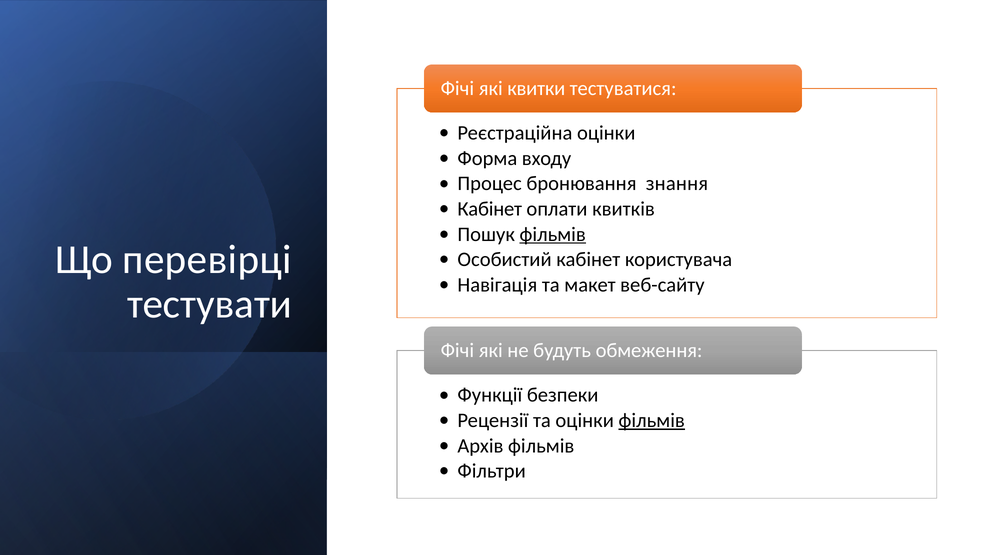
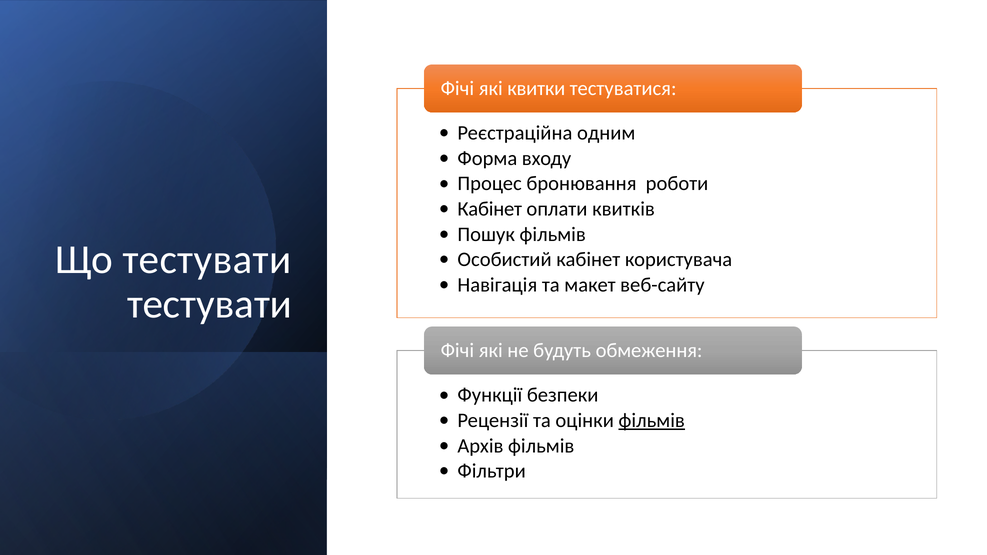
Реєстраційна оцінки: оцінки -> одним (606, 133)
знання: знання -> роботи (677, 184)
фільмів underline: present -> none (553, 234)
Що перевірці: перевірці -> тестувати (207, 260)
